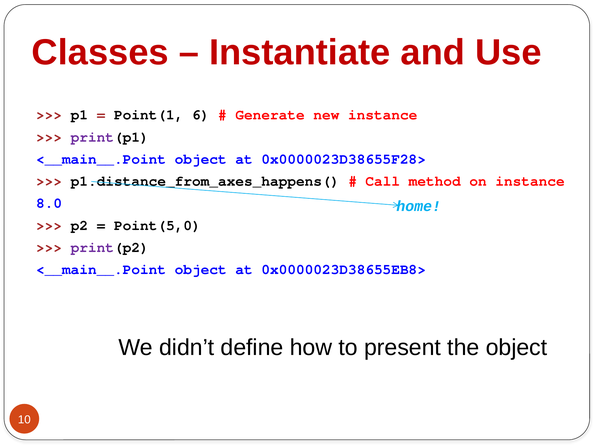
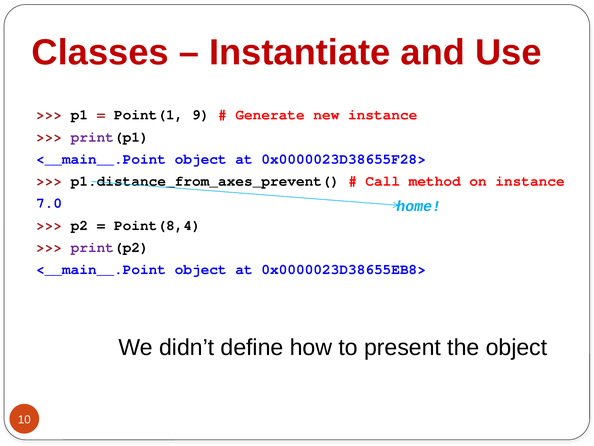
6: 6 -> 9 (201, 115)
p1.distance_from_axes_happens(: p1.distance_from_axes_happens( -> p1.distance_from_axes_prevent( (205, 181)
8.0: 8.0 -> 7.0 (49, 203)
Point(5,0: Point(5,0 -> Point(8,4 (157, 225)
